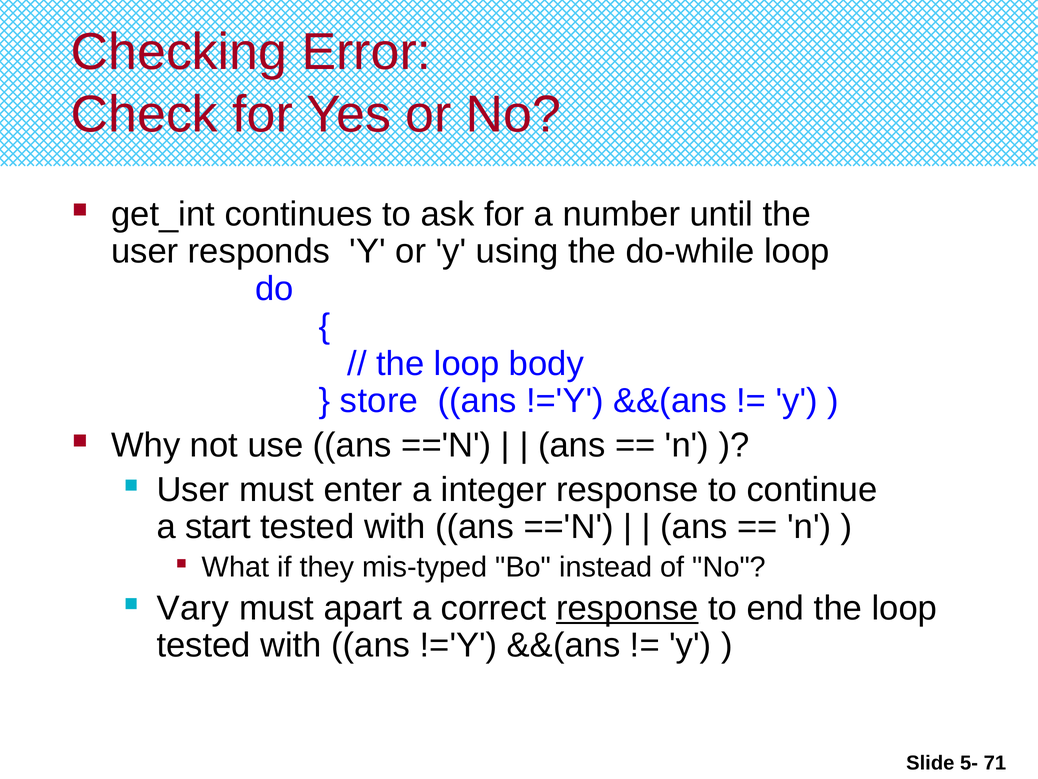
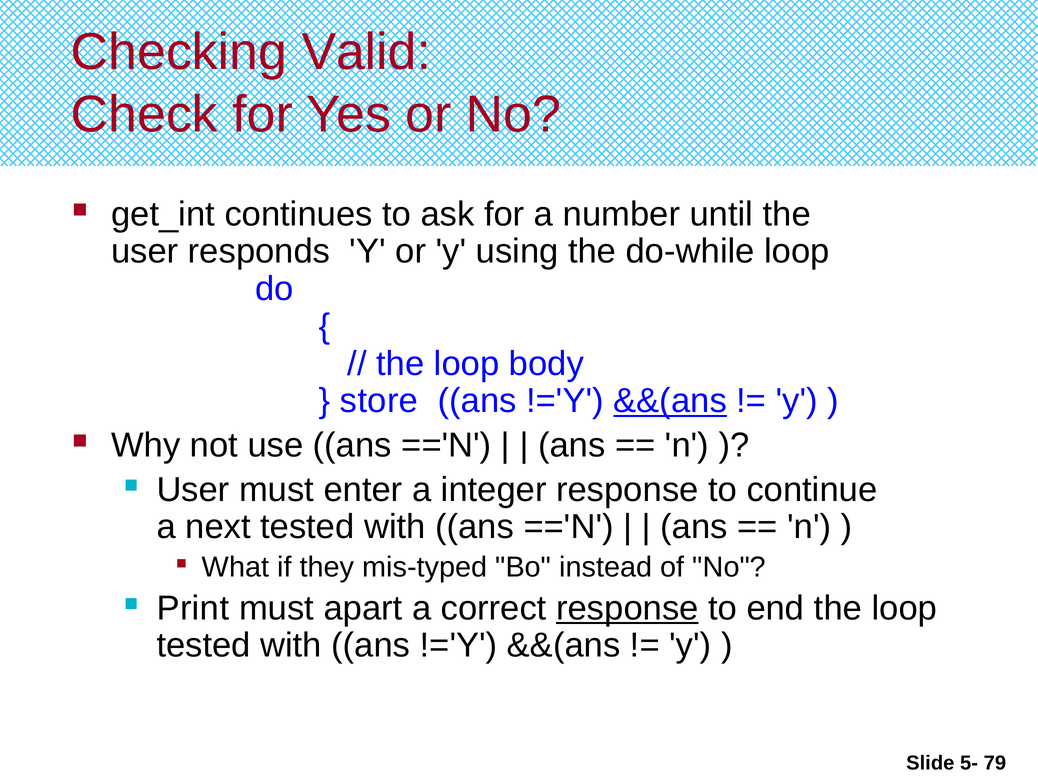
Error: Error -> Valid (366, 52)
&&(ans underline: none -> present (670, 401)
start: start -> next (218, 527)
Vary: Vary -> Print (193, 608)
71: 71 -> 79 (995, 763)
